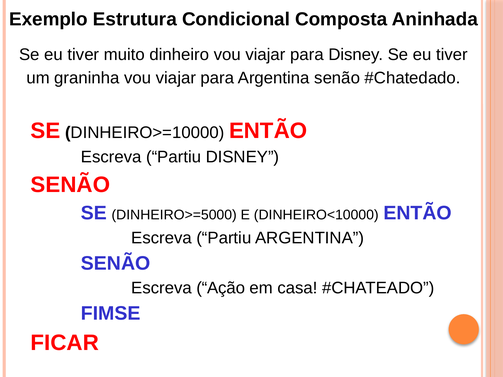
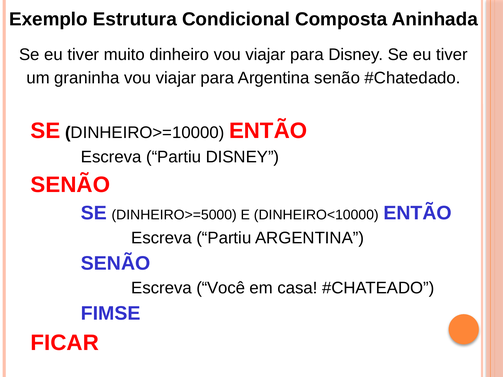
Ação: Ação -> Você (221, 288)
